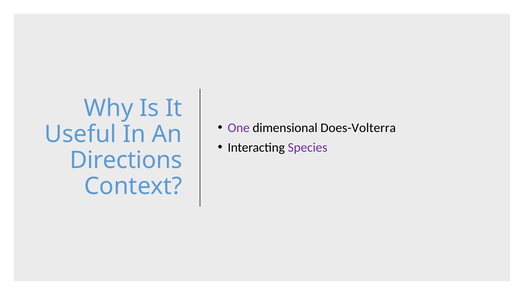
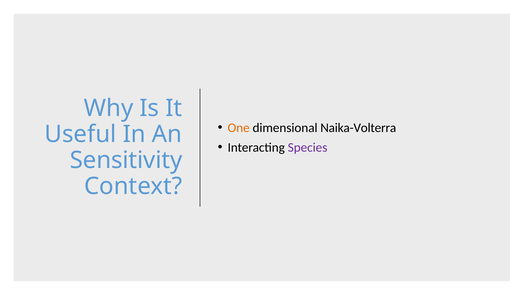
One colour: purple -> orange (239, 128)
Does-Volterra: Does-Volterra -> Naika-Volterra (358, 128)
Directions: Directions -> Sensitivity (126, 160)
